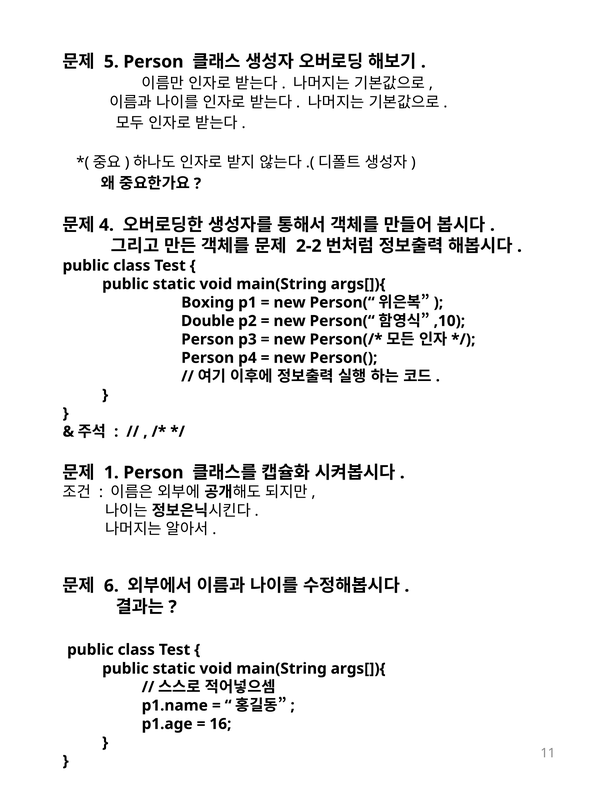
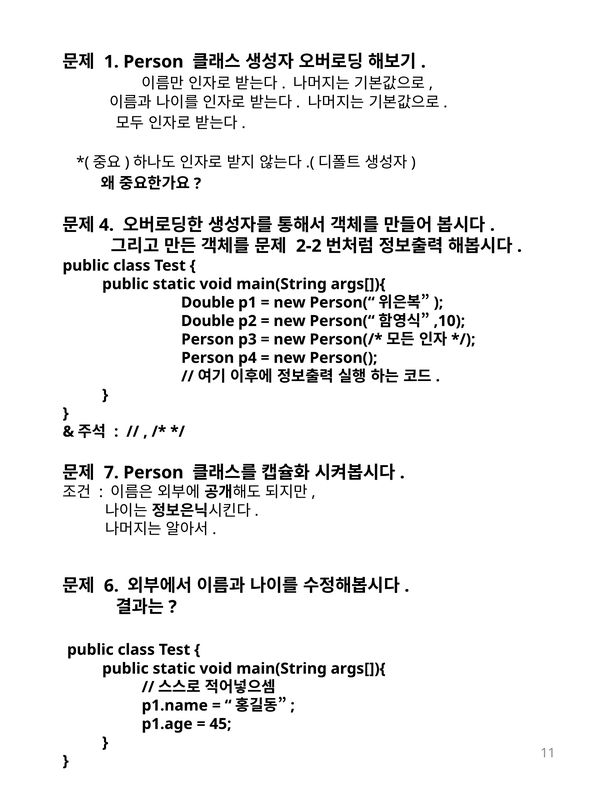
5: 5 -> 1 (111, 62)
Boxing: Boxing -> Double (208, 303)
1: 1 -> 7 (111, 473)
16: 16 -> 45 (220, 725)
